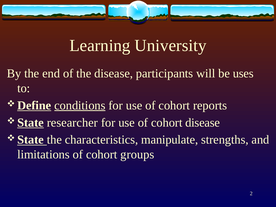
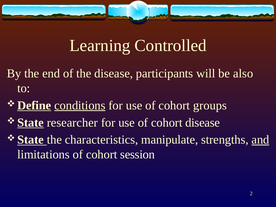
University: University -> Controlled (171, 45)
uses: uses -> also (243, 73)
reports: reports -> groups (210, 105)
and underline: none -> present (260, 140)
groups: groups -> session (137, 154)
